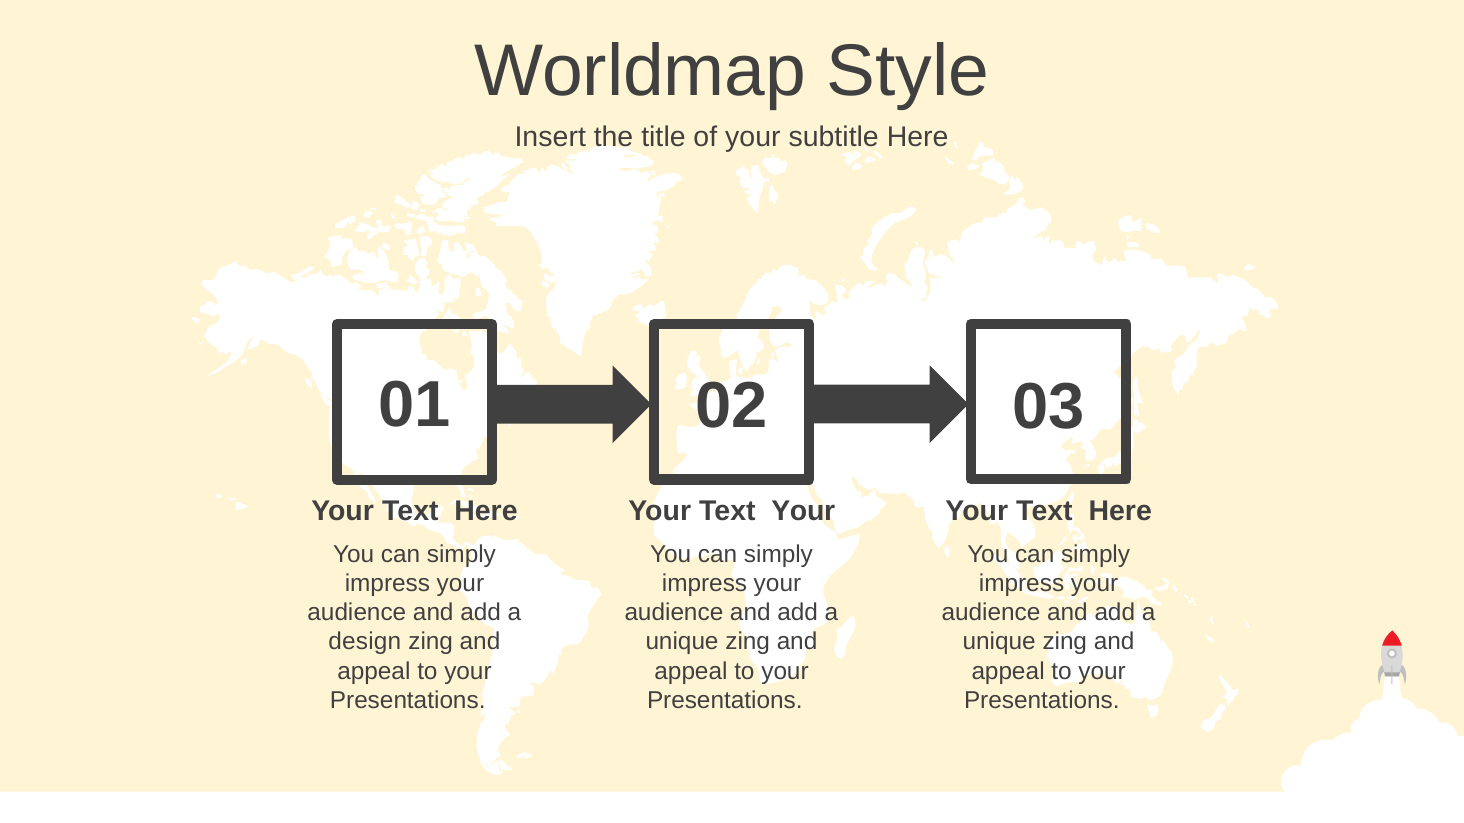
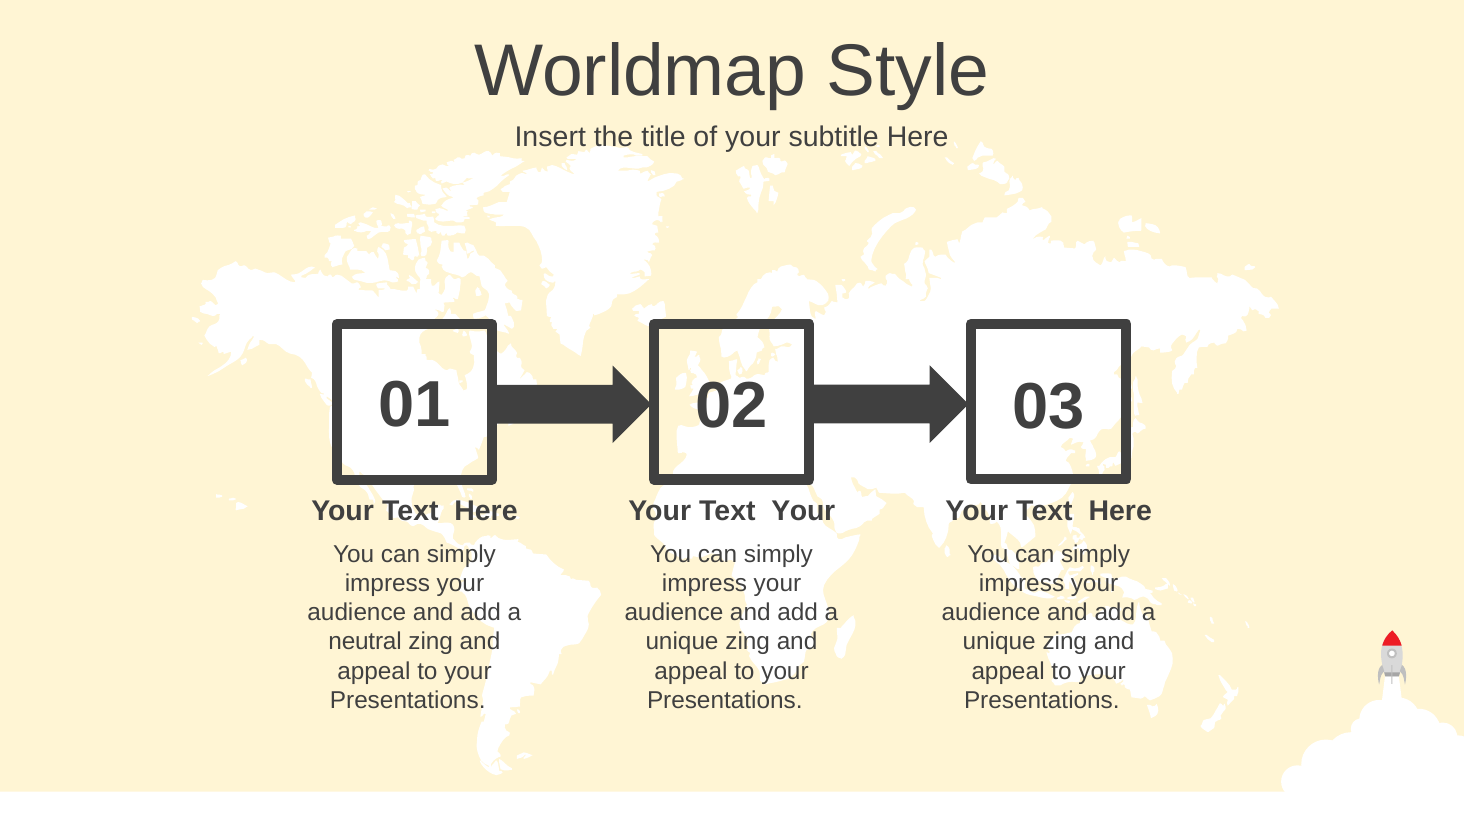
design: design -> neutral (365, 642)
